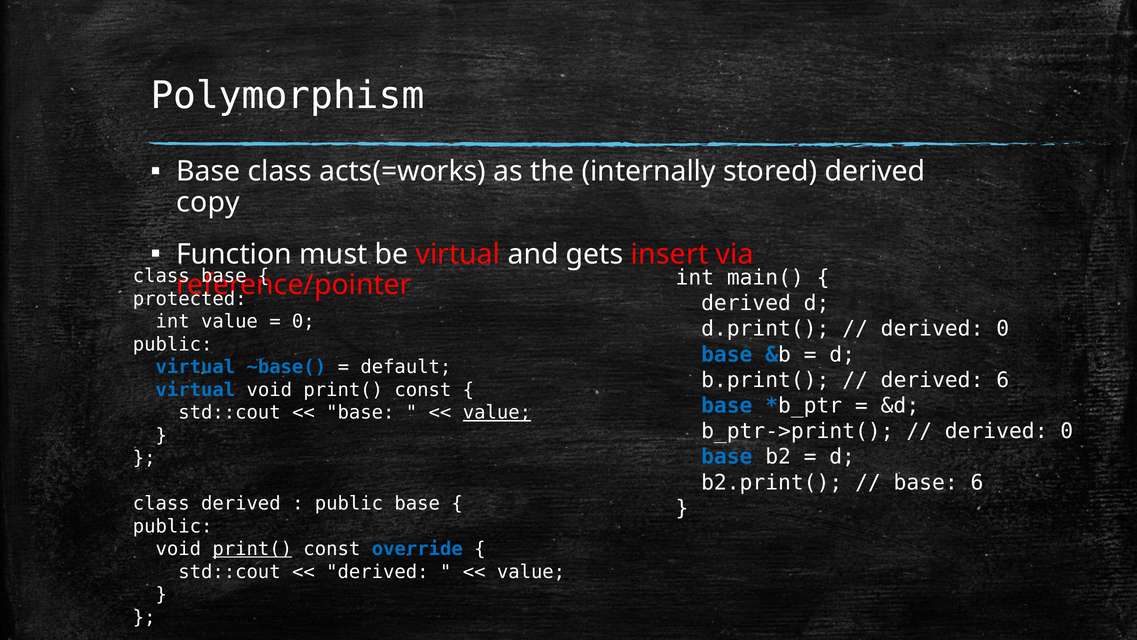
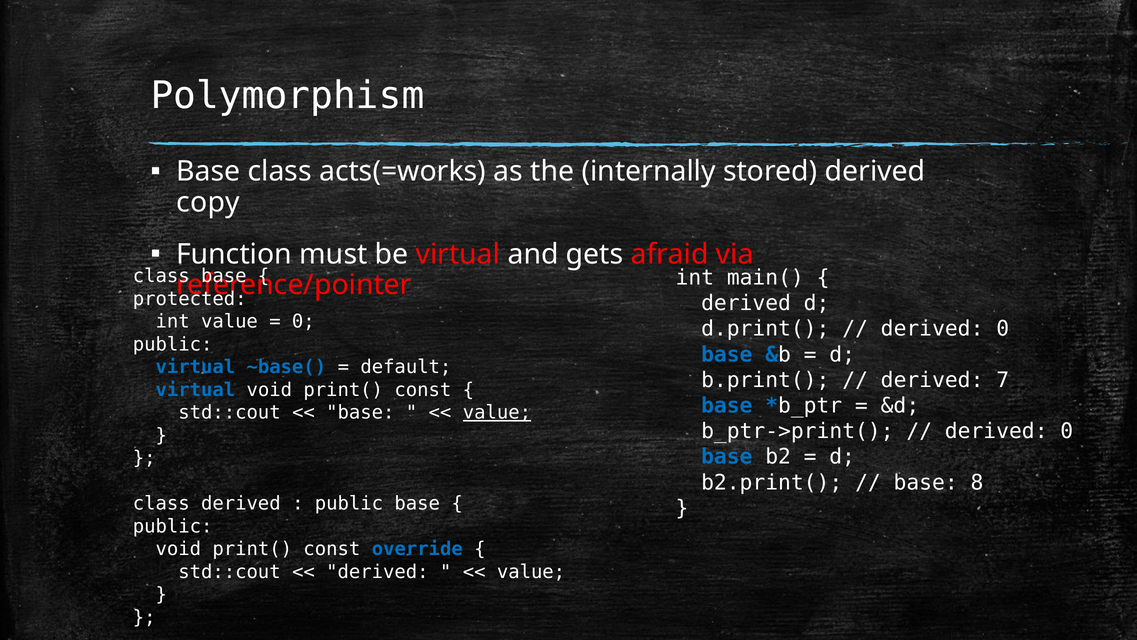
insert: insert -> afraid (670, 254)
derived 6: 6 -> 7 (1003, 380)
base 6: 6 -> 8 (977, 482)
print( underline: present -> none (252, 549)
